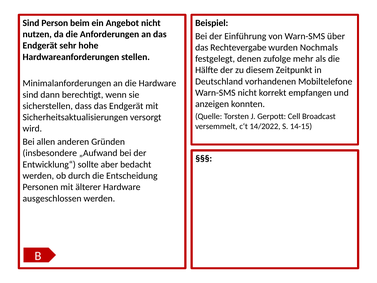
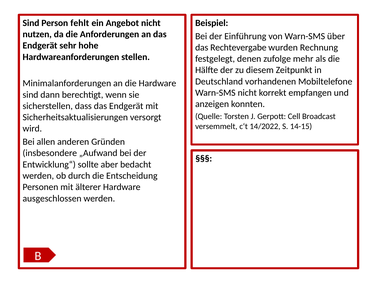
beim: beim -> fehlt (80, 23)
Nochmals: Nochmals -> Rechnung (319, 47)
